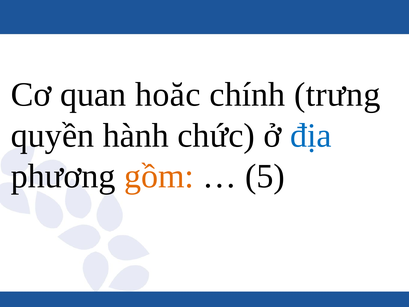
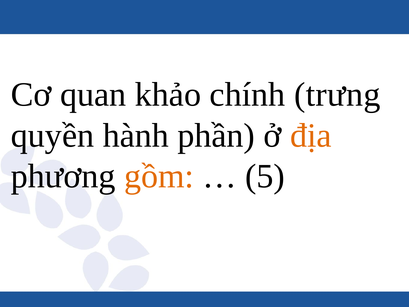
hoăc: hoăc -> khảo (168, 94)
chức: chức -> phần (216, 135)
địa colour: blue -> orange (311, 135)
